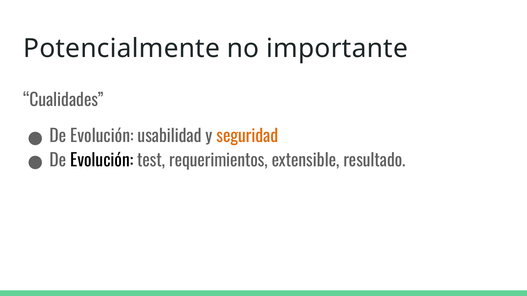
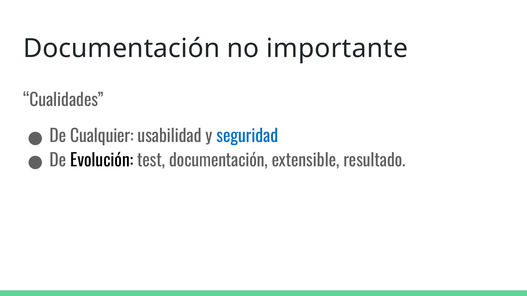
Potencialmente: Potencialmente -> Documentación (122, 49)
Evolución: Evolución -> Cualquier (102, 137)
seguridad colour: orange -> blue (247, 137)
test requerimientos: requerimientos -> documentación (219, 161)
